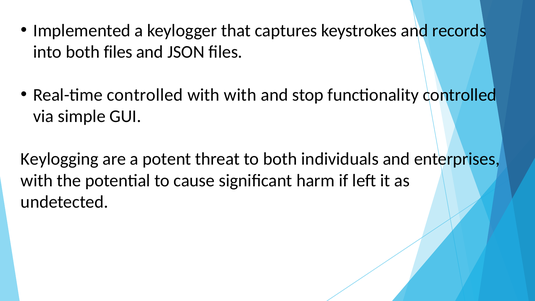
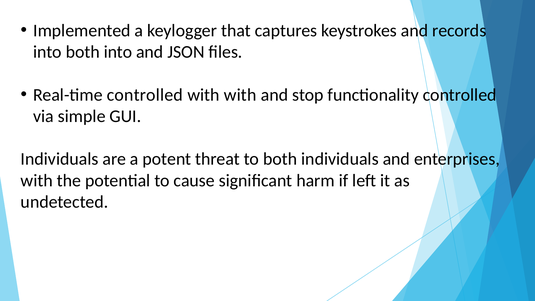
both files: files -> into (118, 52)
Keylogging: Keylogging -> Individuals (60, 159)
